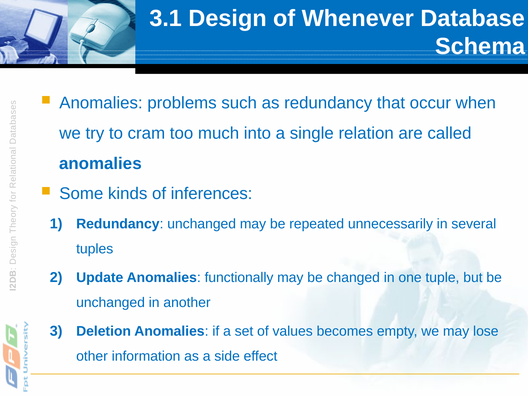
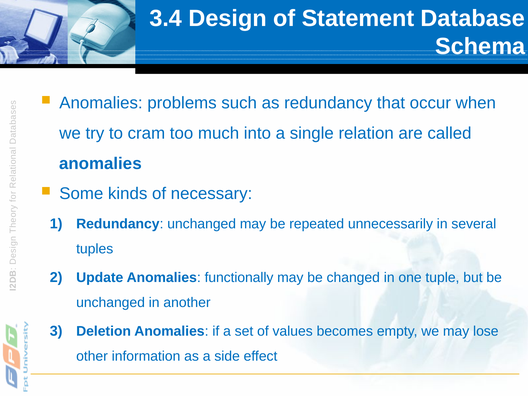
3.1: 3.1 -> 3.4 (166, 18)
Whenever: Whenever -> Statement (358, 18)
inferences: inferences -> necessary (212, 194)
